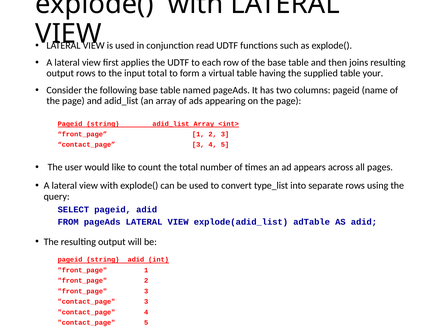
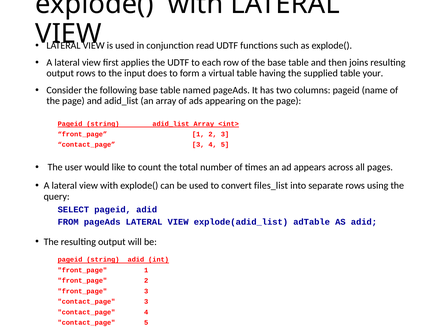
input total: total -> does (157, 73)
type_list: type_list -> files_list (271, 186)
